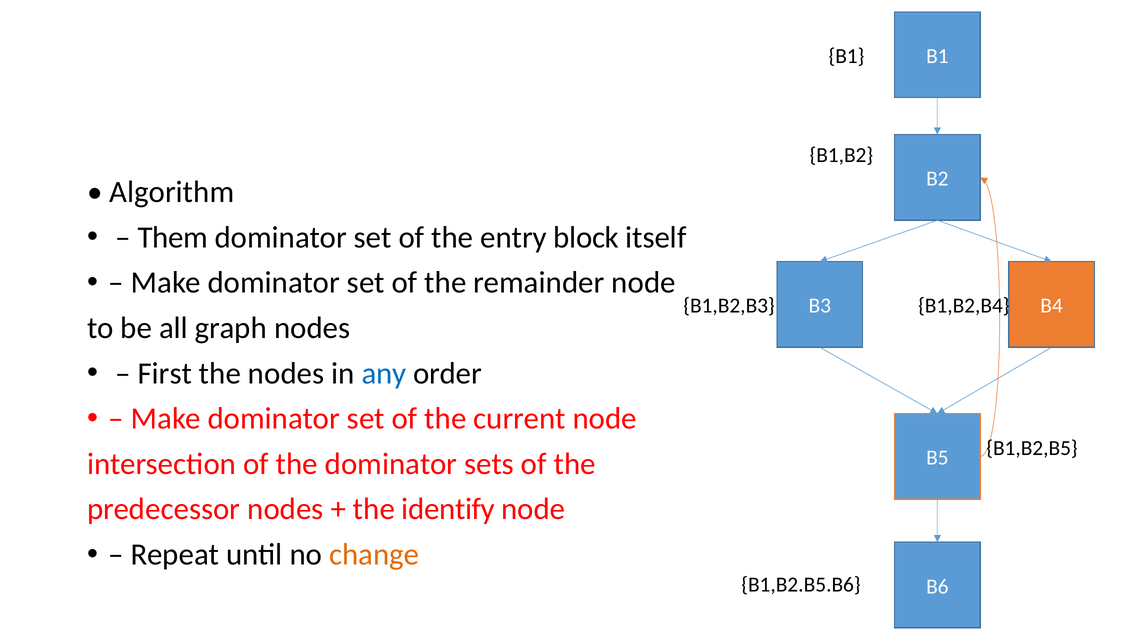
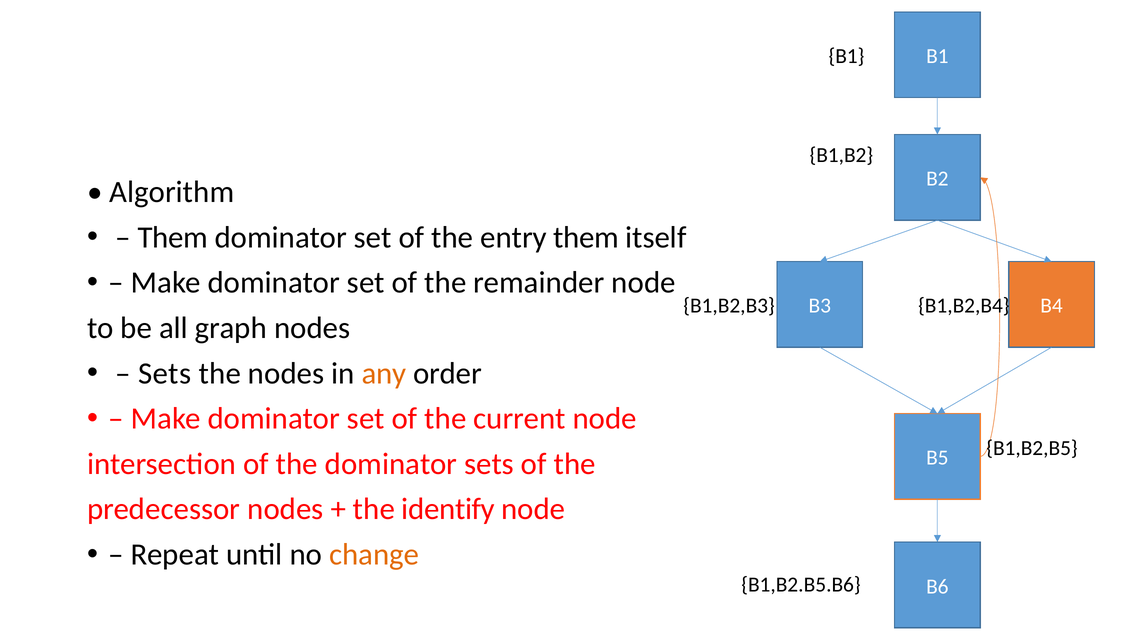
entry block: block -> them (586, 237)
First: First -> Sets (165, 373)
any colour: blue -> orange (384, 373)
